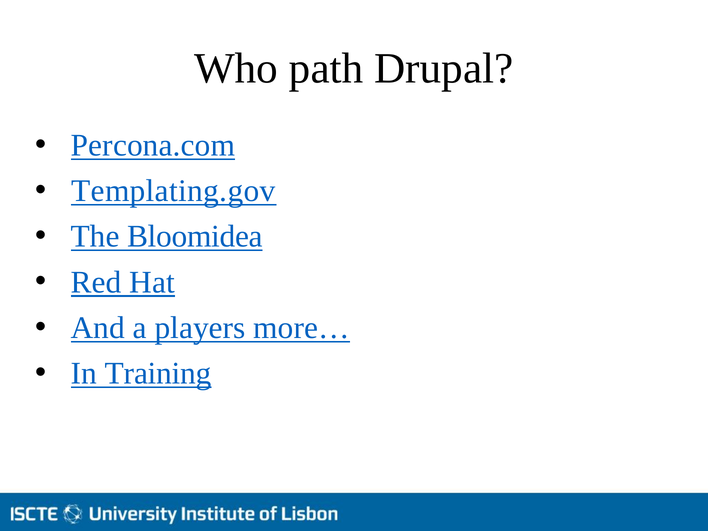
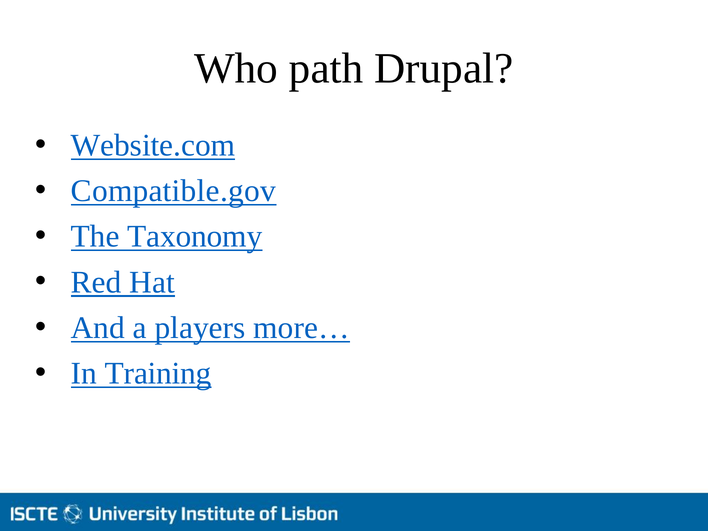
Percona.com: Percona.com -> Website.com (153, 145)
Templating.gov: Templating.gov -> Compatible.gov (173, 191)
Bloomidea: Bloomidea -> Taxonomy (195, 237)
